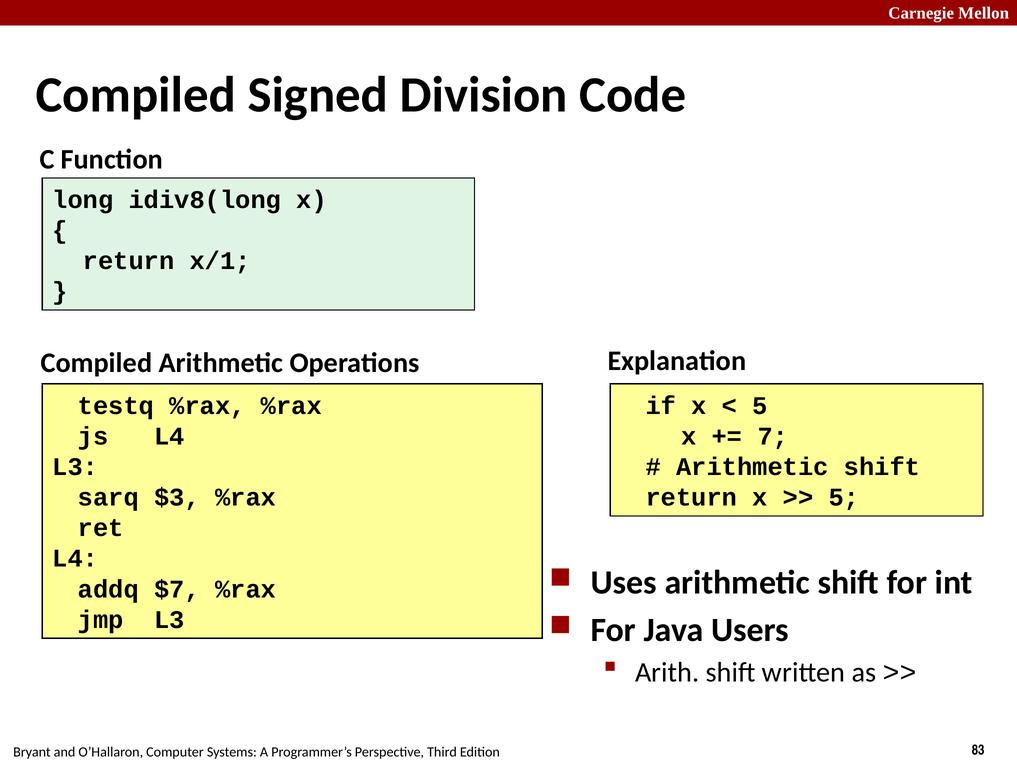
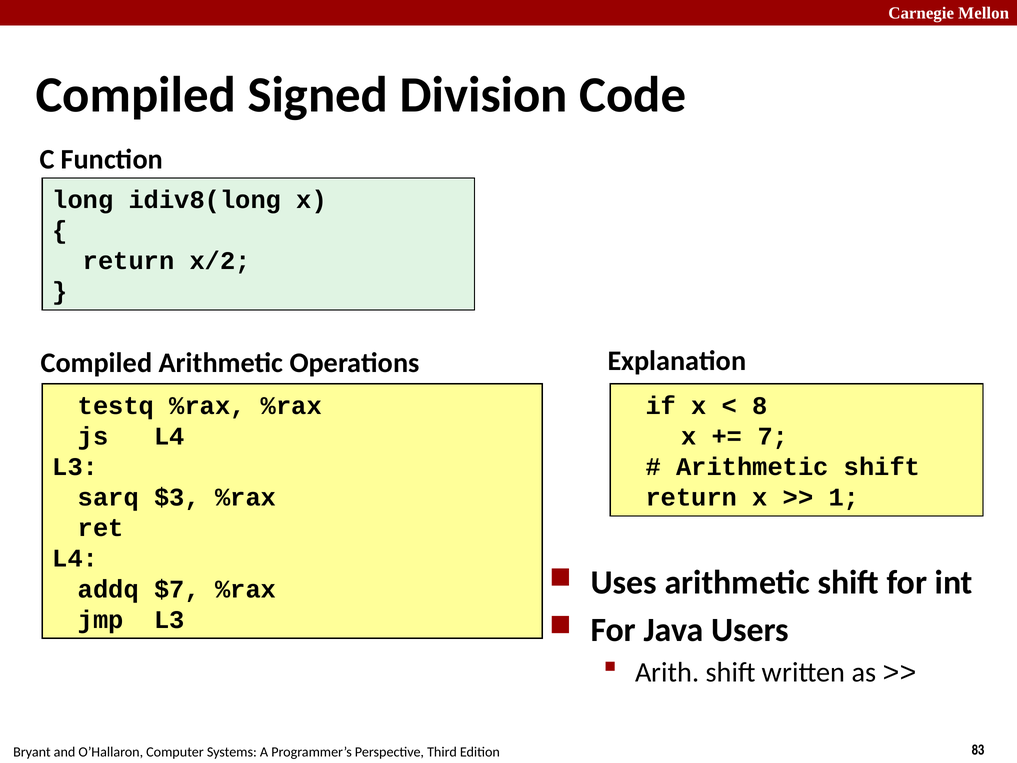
x/1: x/1 -> x/2 (220, 261)
5: 5 -> 8 (760, 406)
5: 5 -> 1 (844, 497)
